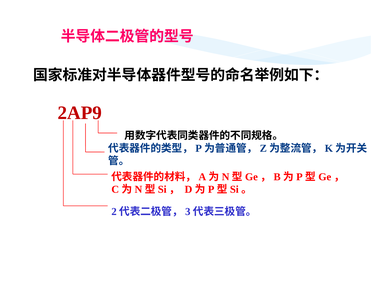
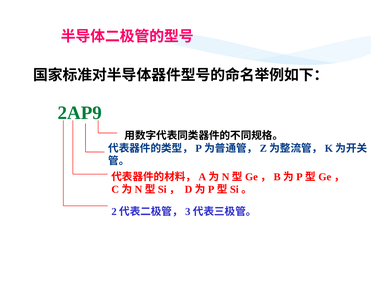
2AP9 colour: red -> green (80, 113)
